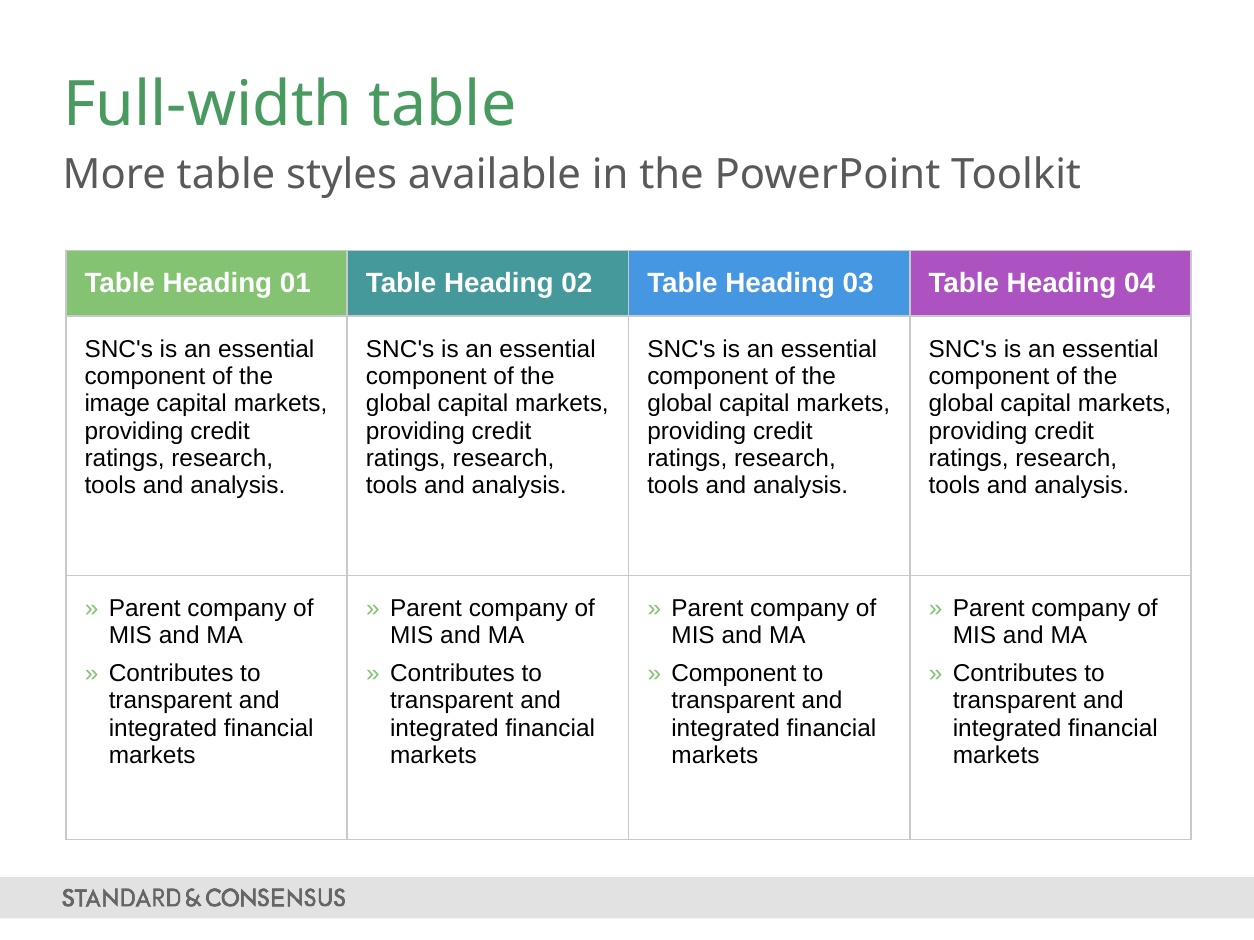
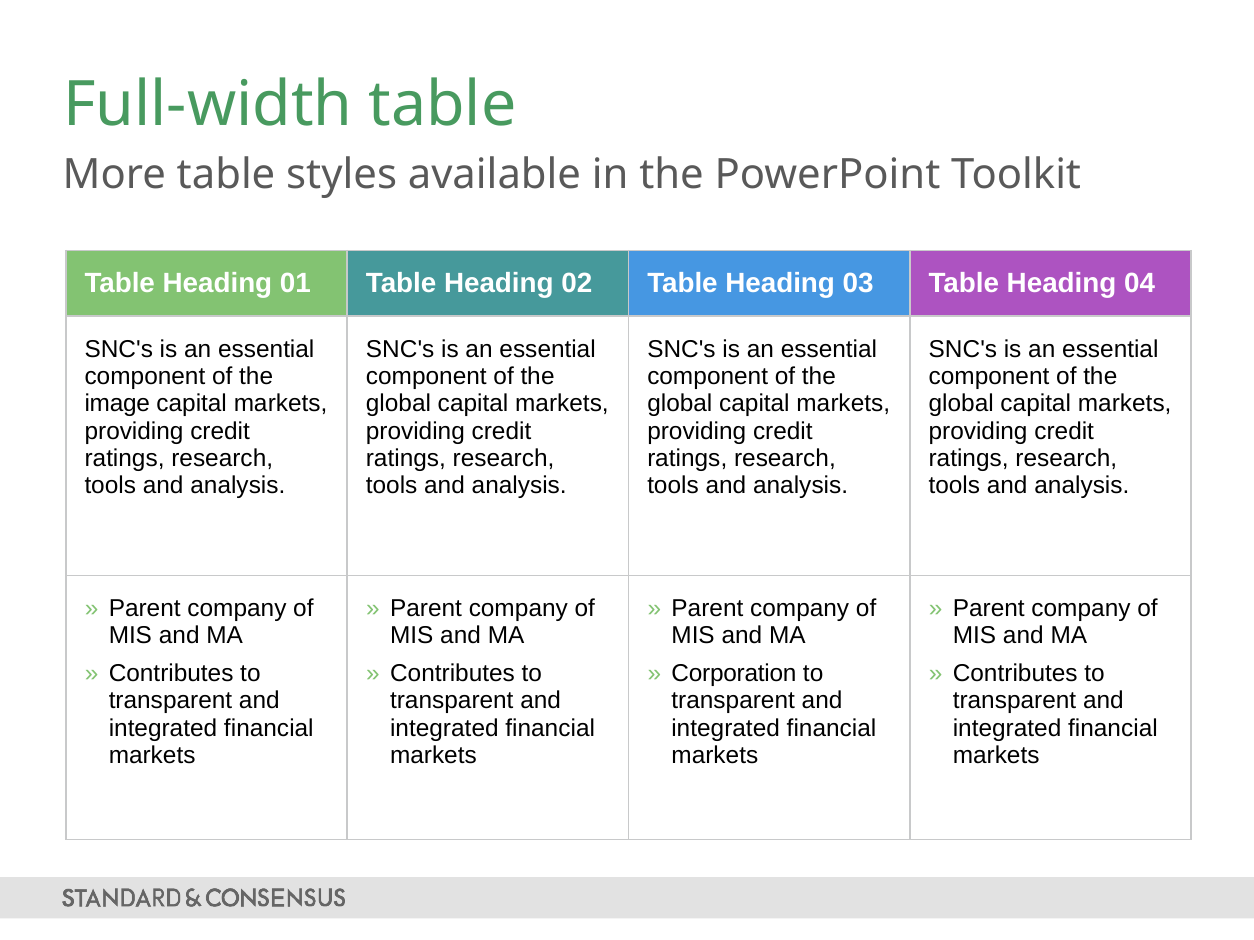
Component: Component -> Corporation (734, 674)
